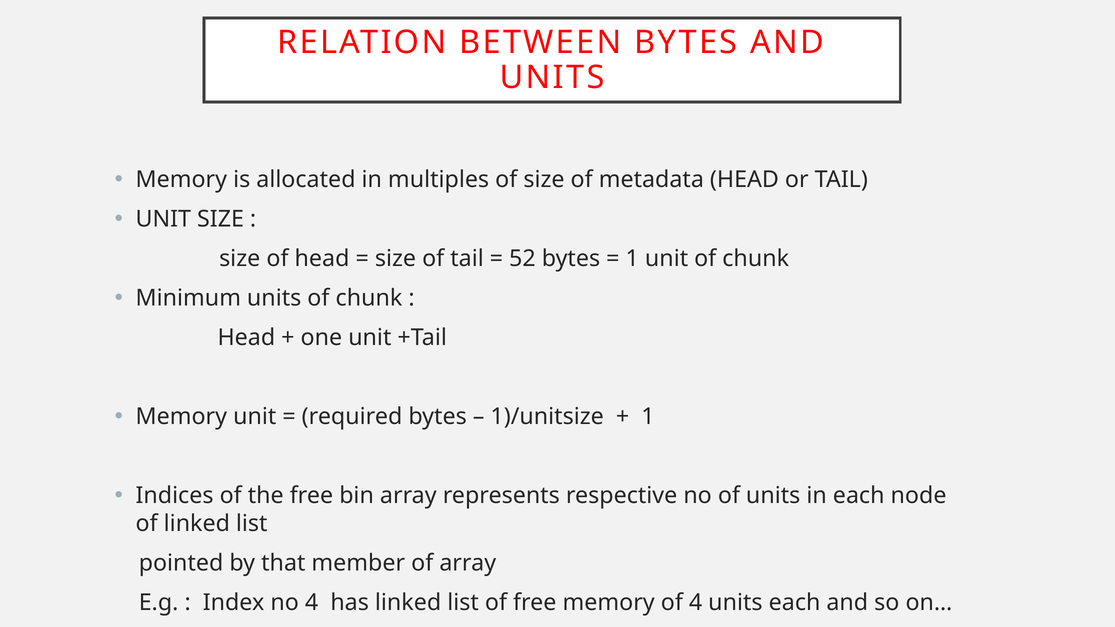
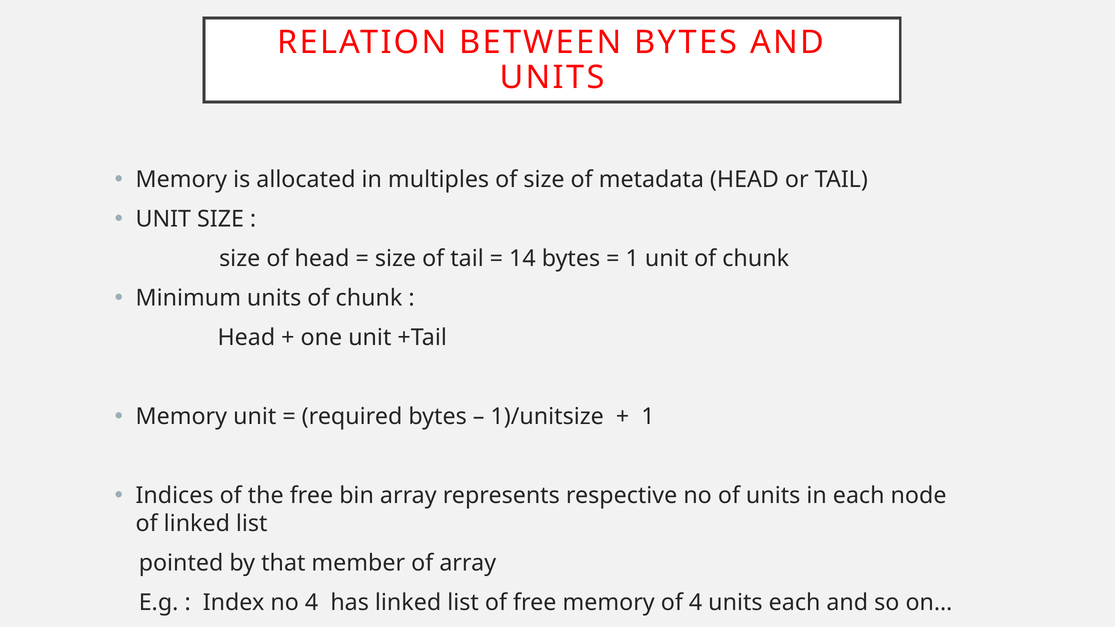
52: 52 -> 14 (522, 259)
